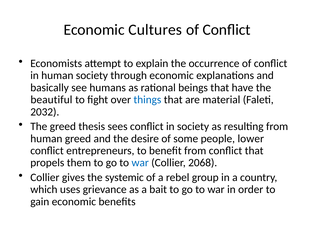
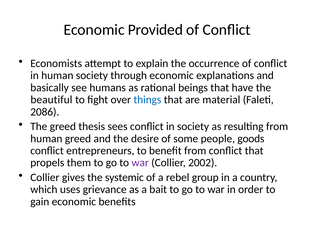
Cultures: Cultures -> Provided (155, 30)
2032: 2032 -> 2086 (45, 112)
lower: lower -> goods (251, 139)
war colour: blue -> purple (140, 163)
2068: 2068 -> 2002 (203, 163)
